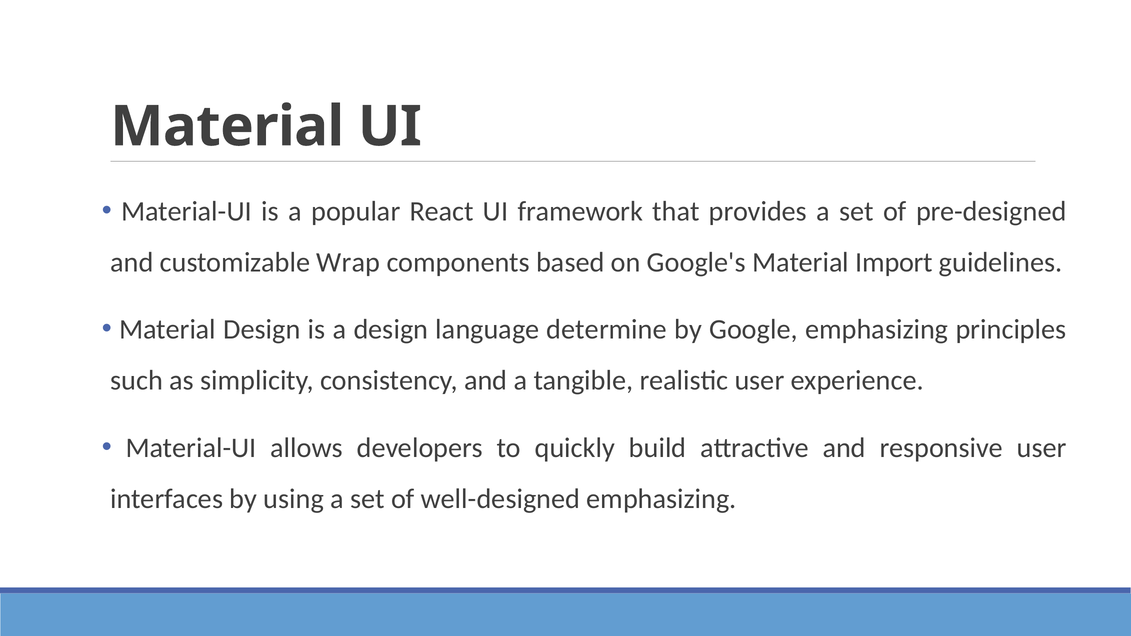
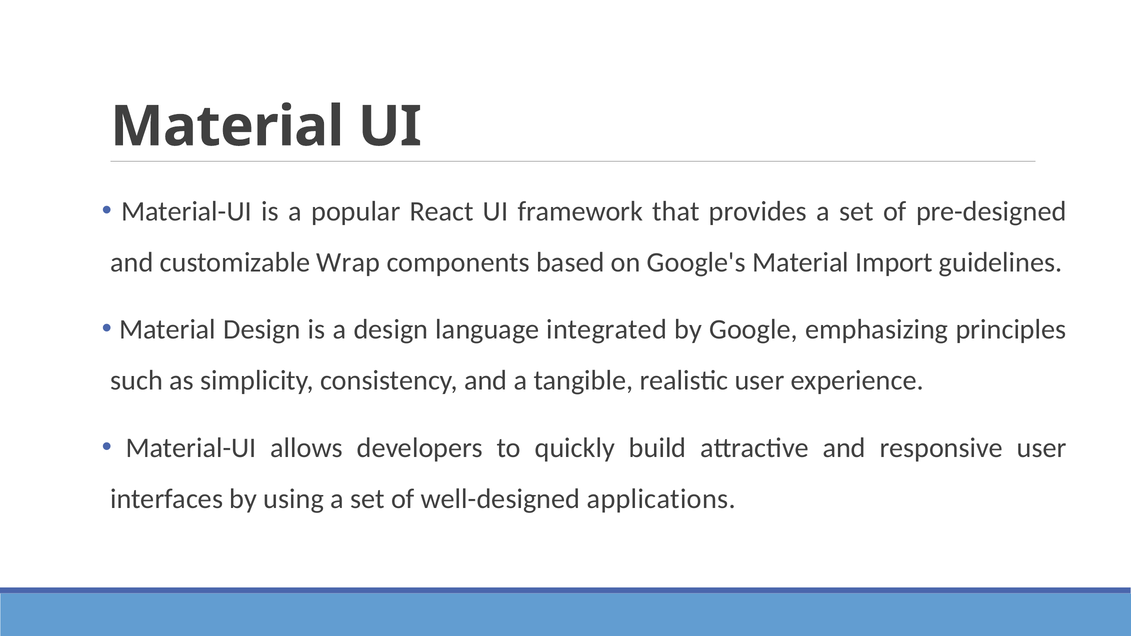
determine: determine -> integrated (607, 330)
well-designed emphasizing: emphasizing -> applications (661, 499)
